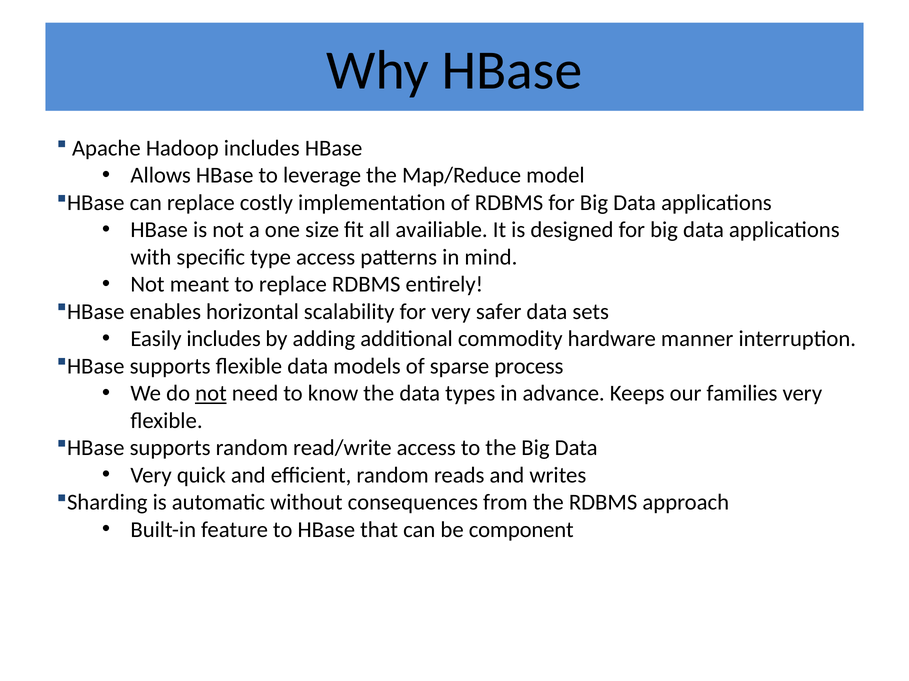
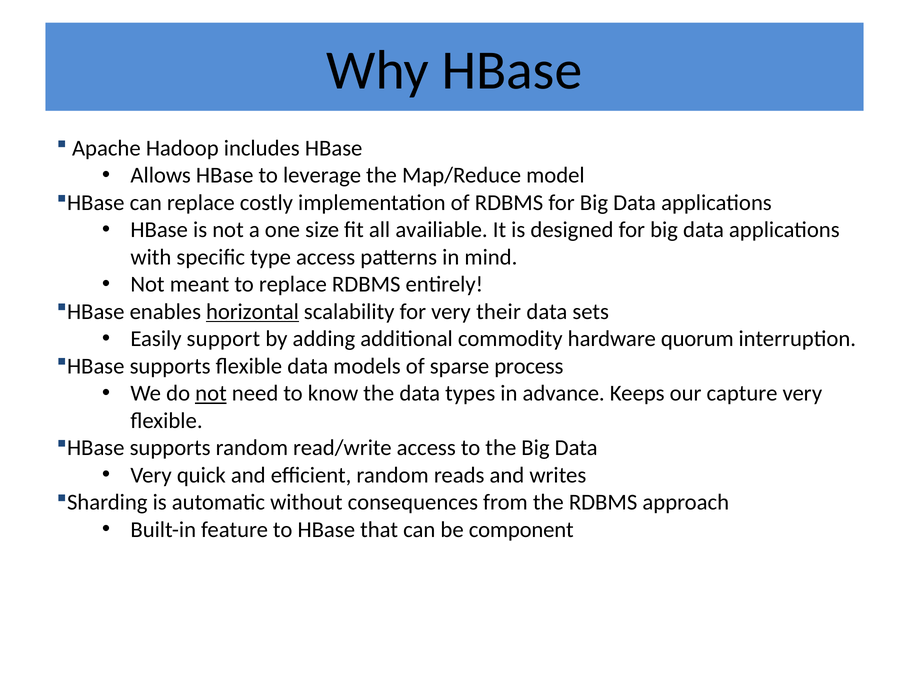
horizontal underline: none -> present (252, 312)
safer: safer -> their (499, 312)
Easily includes: includes -> support (223, 339)
manner: manner -> quorum (697, 339)
families: families -> capture (742, 394)
